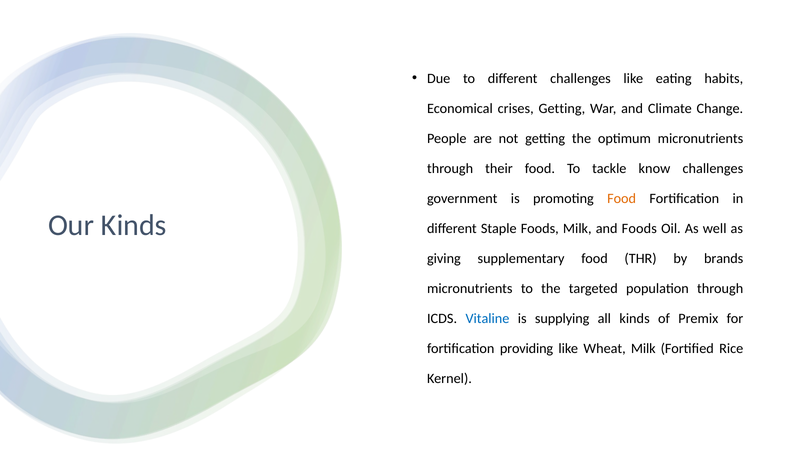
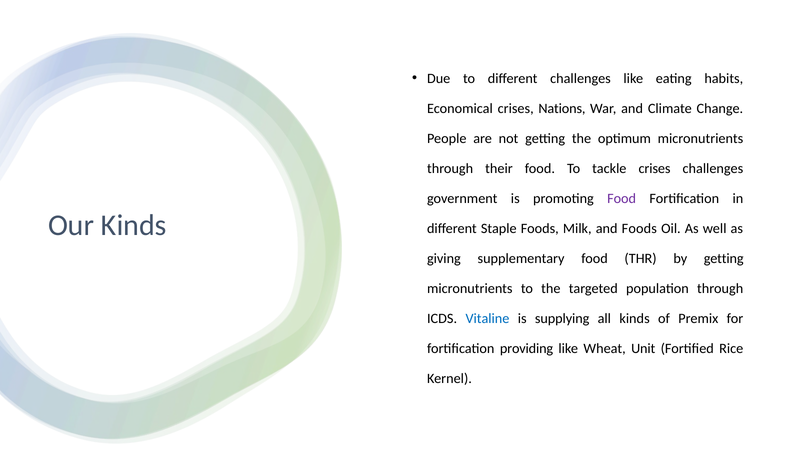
crises Getting: Getting -> Nations (562, 108)
tackle know: know -> crises (655, 168)
Food colour: orange -> purple (622, 198)
by brands: brands -> getting (724, 258)
Wheat Milk: Milk -> Unit (643, 348)
